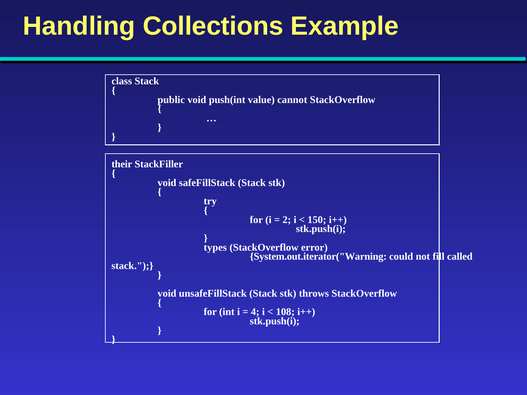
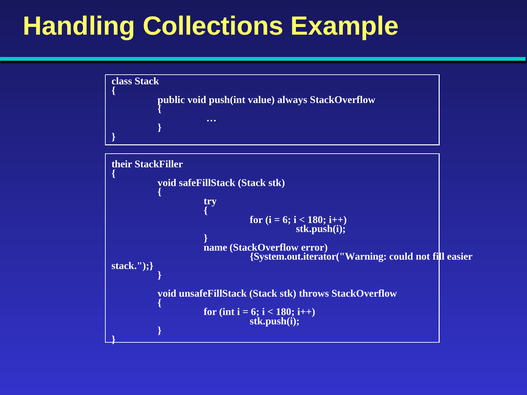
cannot: cannot -> always (292, 100)
2: 2 -> 6 (287, 220)
150: 150 -> 180 (317, 220)
types: types -> name (215, 247)
called: called -> easier (460, 257)
4: 4 -> 6 (255, 312)
108: 108 -> 180 (285, 312)
